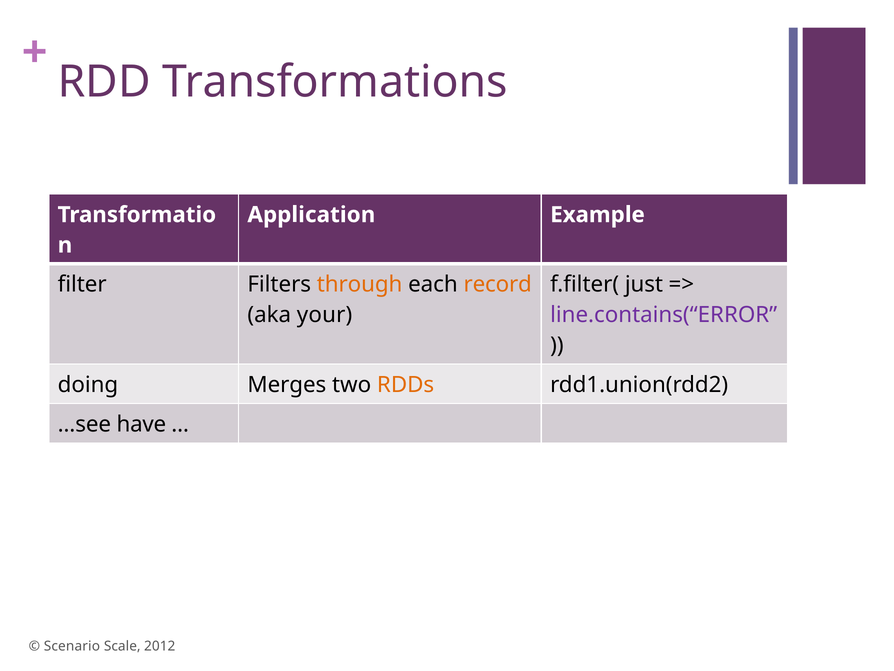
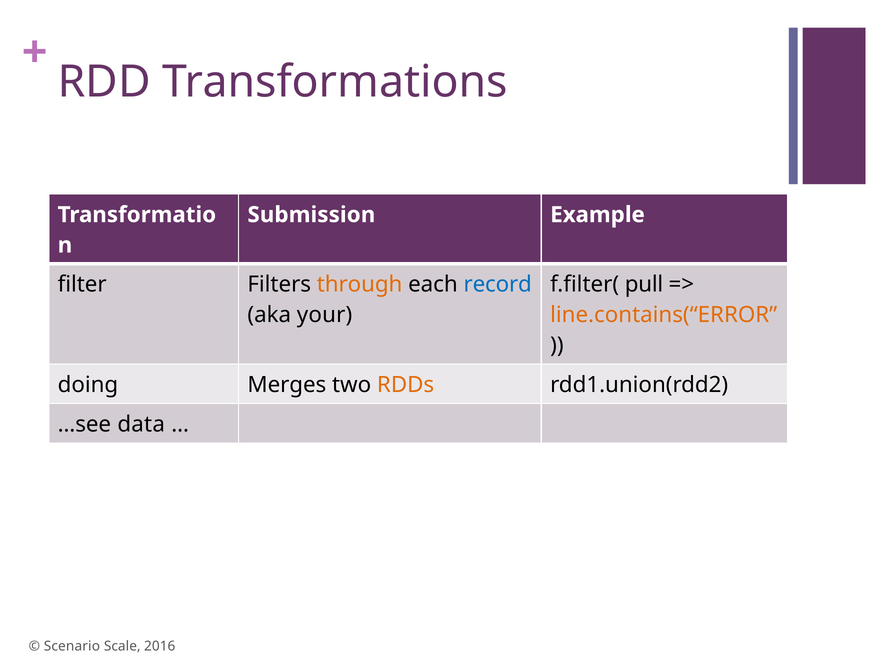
Application: Application -> Submission (311, 215)
record colour: orange -> blue (498, 284)
just: just -> pull (644, 284)
line.contains(“ERROR colour: purple -> orange (664, 315)
have: have -> data (141, 424)
2012: 2012 -> 2016 (160, 646)
